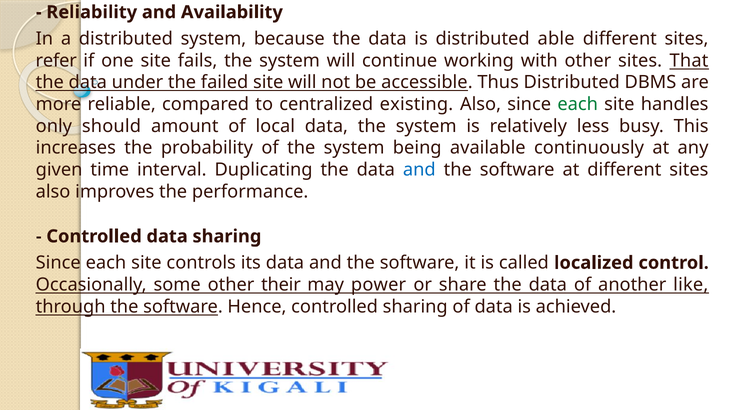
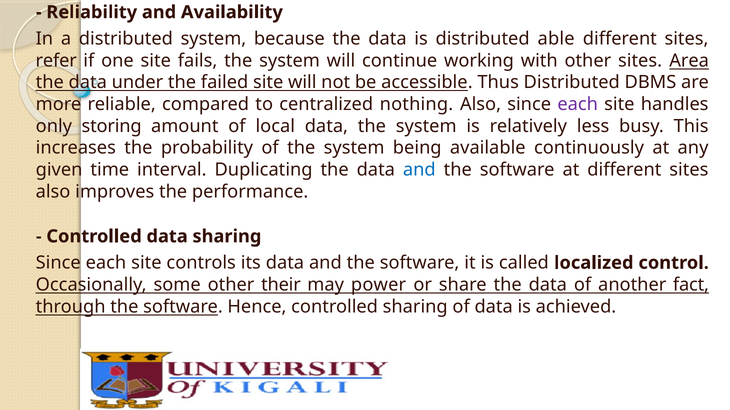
That: That -> Area (689, 61)
existing: existing -> nothing (416, 104)
each colour: green -> purple (578, 104)
should: should -> storing (112, 126)
like: like -> fact (691, 285)
